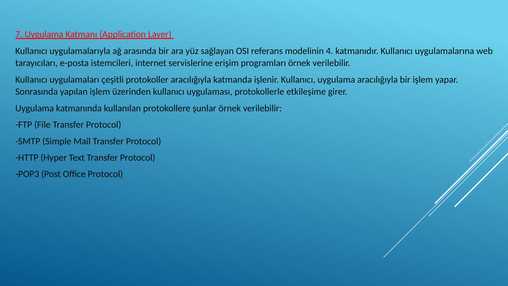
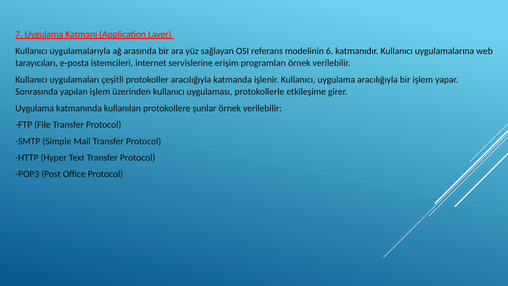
4: 4 -> 6 (330, 51)
